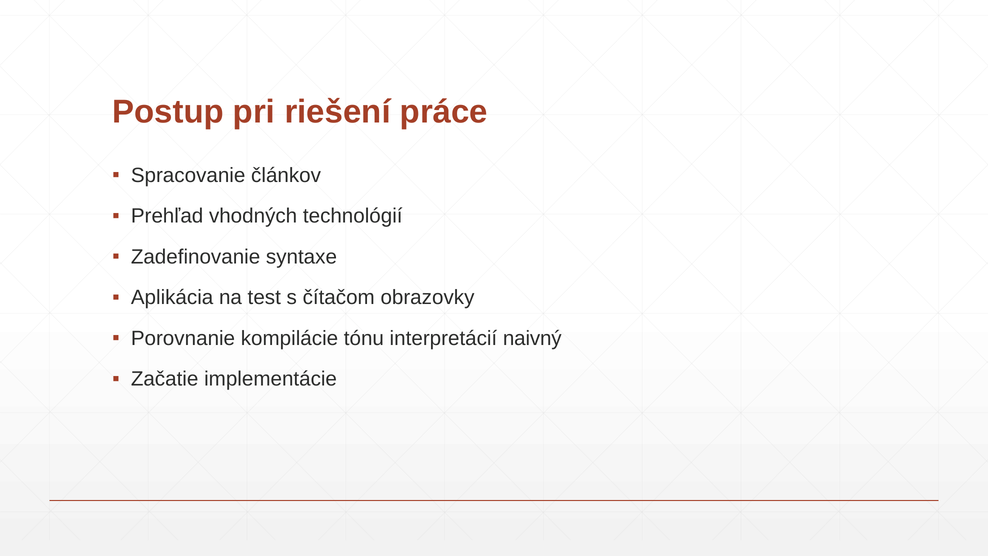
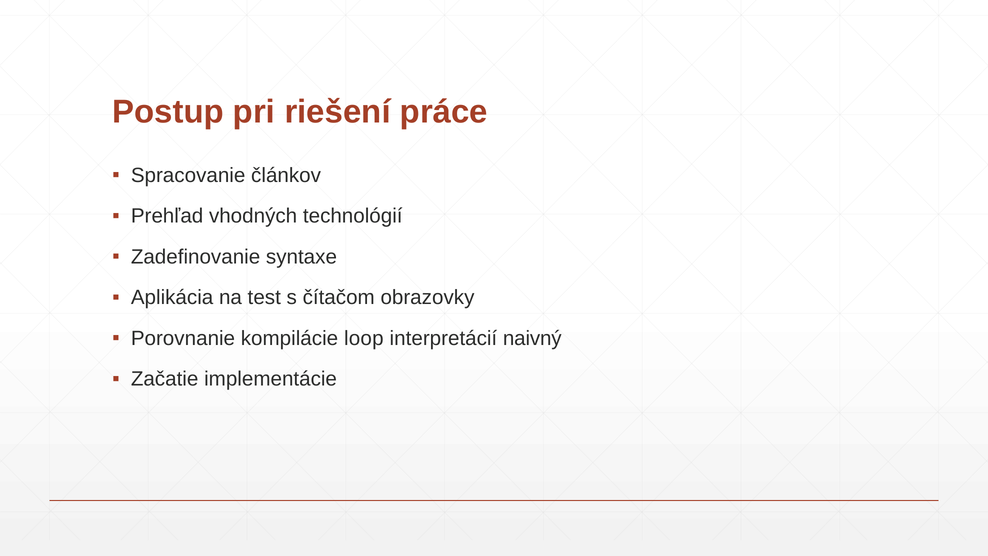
tónu: tónu -> loop (364, 338)
